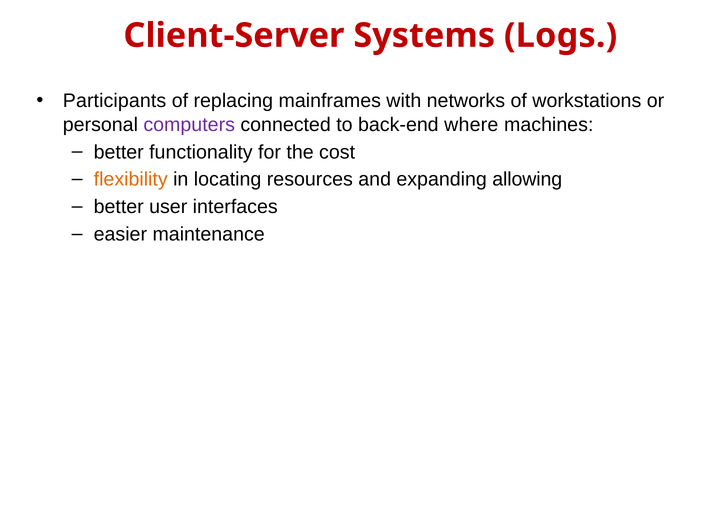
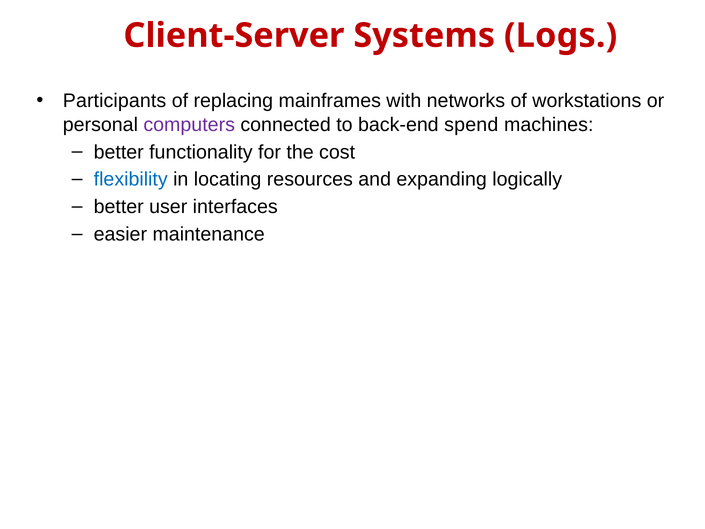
where: where -> spend (471, 125)
flexibility colour: orange -> blue (131, 179)
allowing: allowing -> logically (527, 179)
